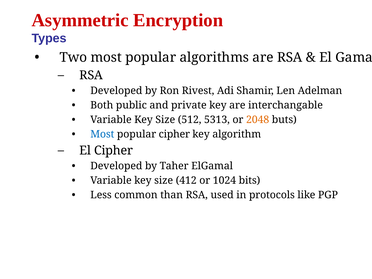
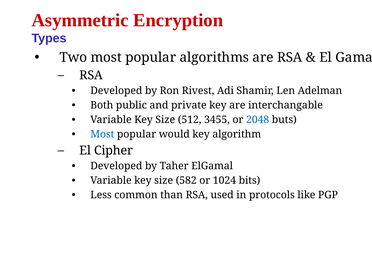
5313: 5313 -> 3455 (217, 120)
2048 colour: orange -> blue (258, 120)
popular cipher: cipher -> would (174, 134)
412: 412 -> 582 (186, 181)
